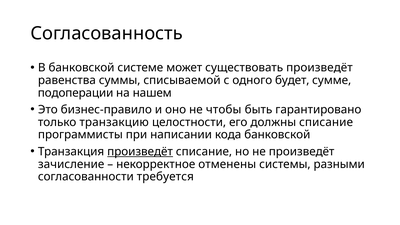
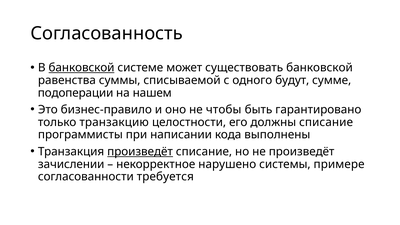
банковской underline: none -> present (82, 68)
существовать произведёт: произведёт -> банковской (319, 68)
будет: будет -> будут (292, 80)
кода банковской: банковской -> выполнены (277, 135)
зачисление: зачисление -> зачислении (71, 164)
отменены: отменены -> нарушено (227, 164)
разными: разными -> примере (339, 164)
